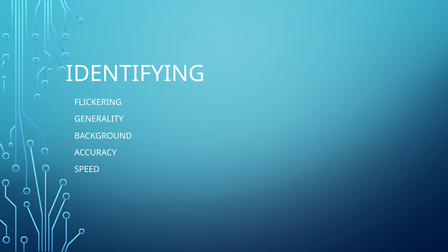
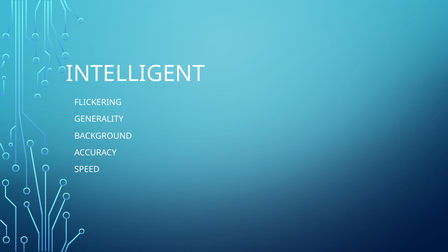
IDENTIFYING: IDENTIFYING -> INTELLIGENT (135, 74)
